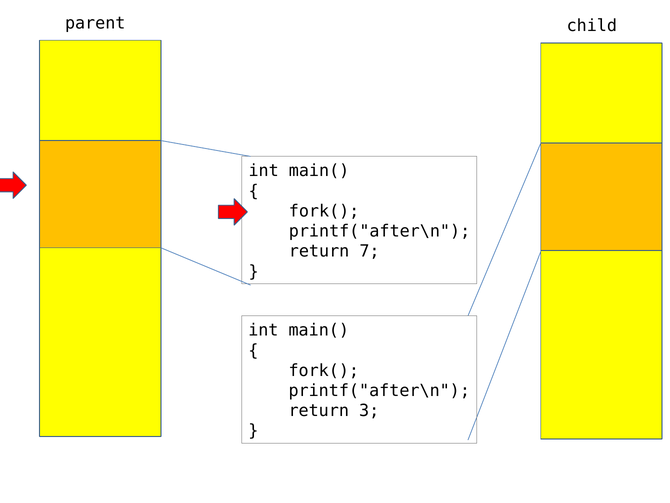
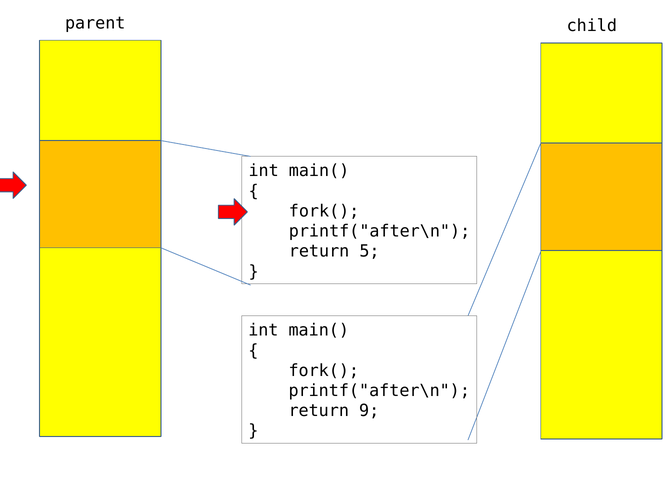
7: 7 -> 5 (369, 251)
3: 3 -> 9 (369, 410)
